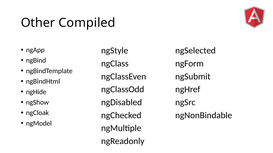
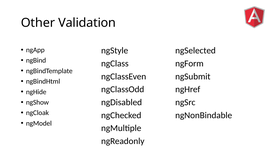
Compiled: Compiled -> Validation (87, 23)
